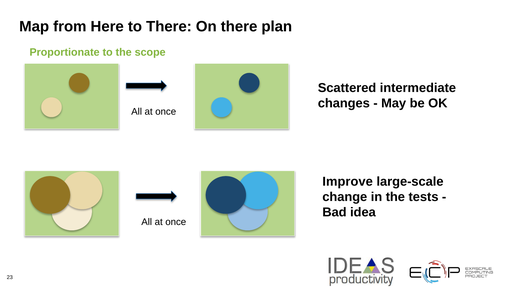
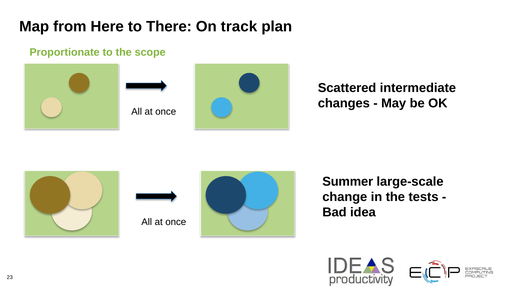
On there: there -> track (239, 27)
Improve: Improve -> Summer (348, 181)
